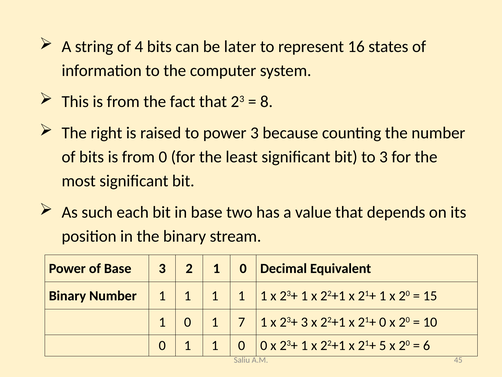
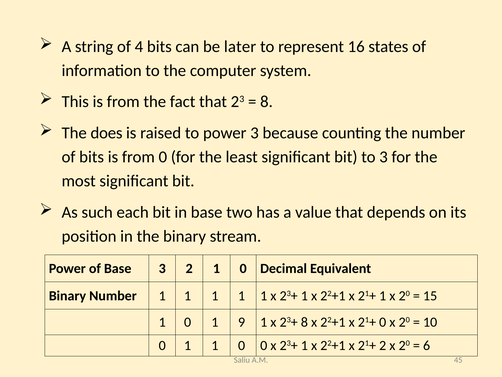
right: right -> does (107, 133)
7: 7 -> 9 (242, 322)
23+ 3: 3 -> 8 (304, 322)
21+ 5: 5 -> 2 (383, 345)
